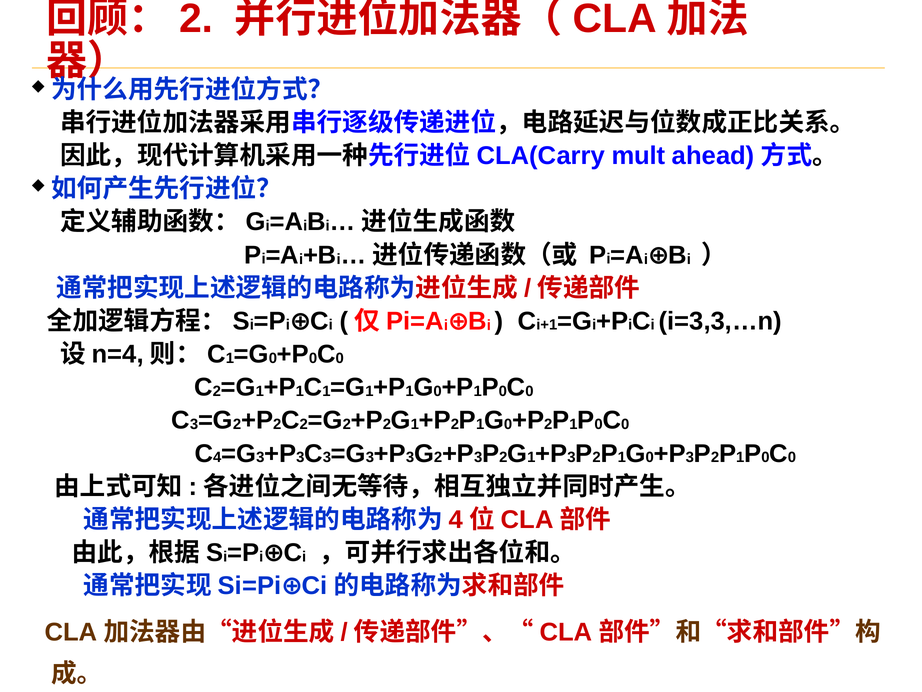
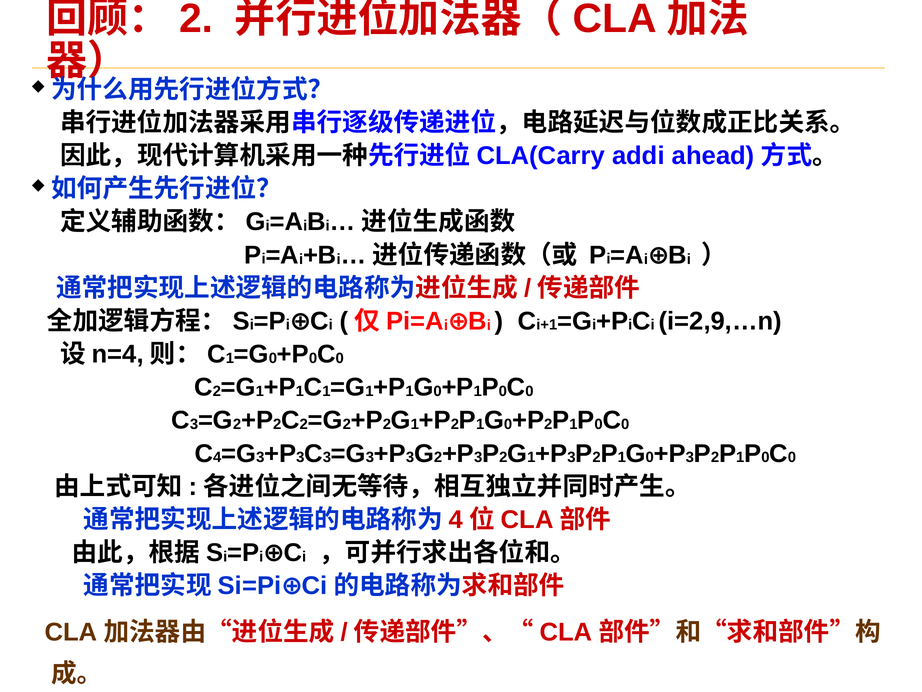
mult: mult -> addi (638, 156)
i=3,3,…n: i=3,3,…n -> i=2,9,…n (720, 321)
